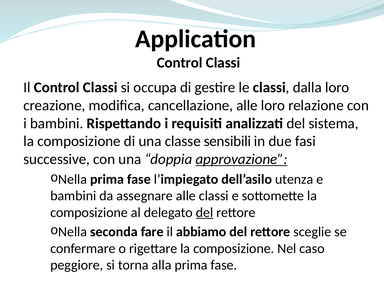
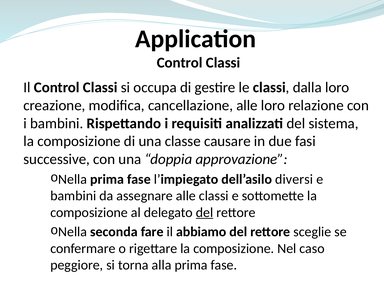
sensibili: sensibili -> causare (227, 141)
approvazione underline: present -> none (242, 159)
utenza: utenza -> diversi (294, 179)
